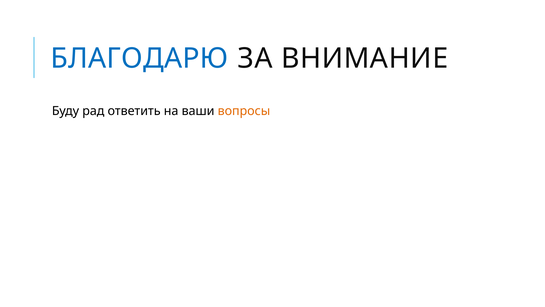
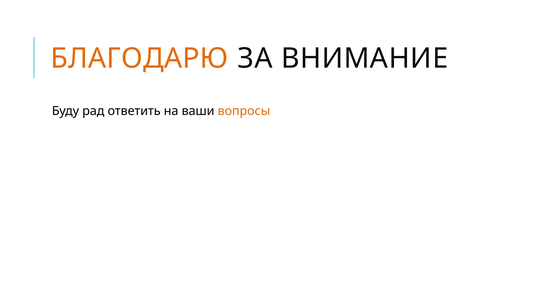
БЛАГОДАРЮ colour: blue -> orange (139, 58)
